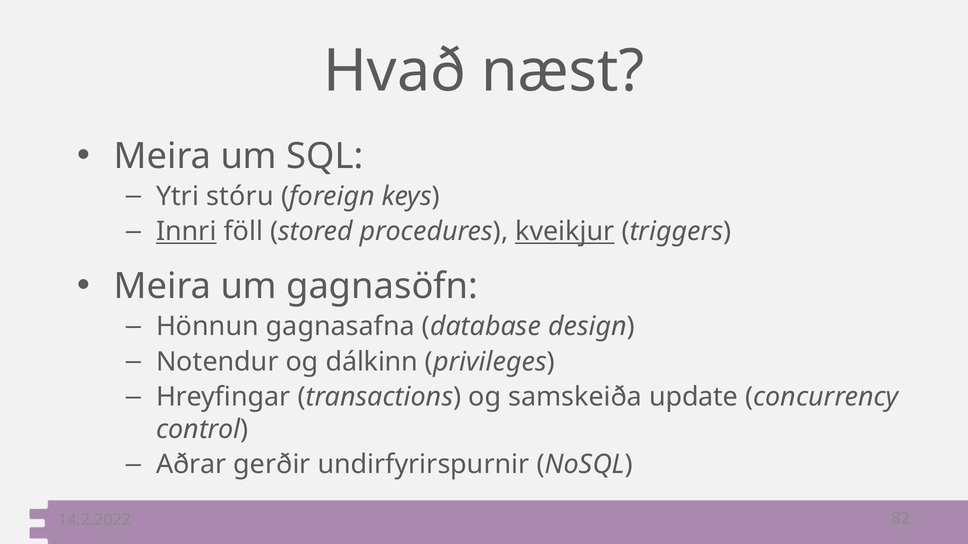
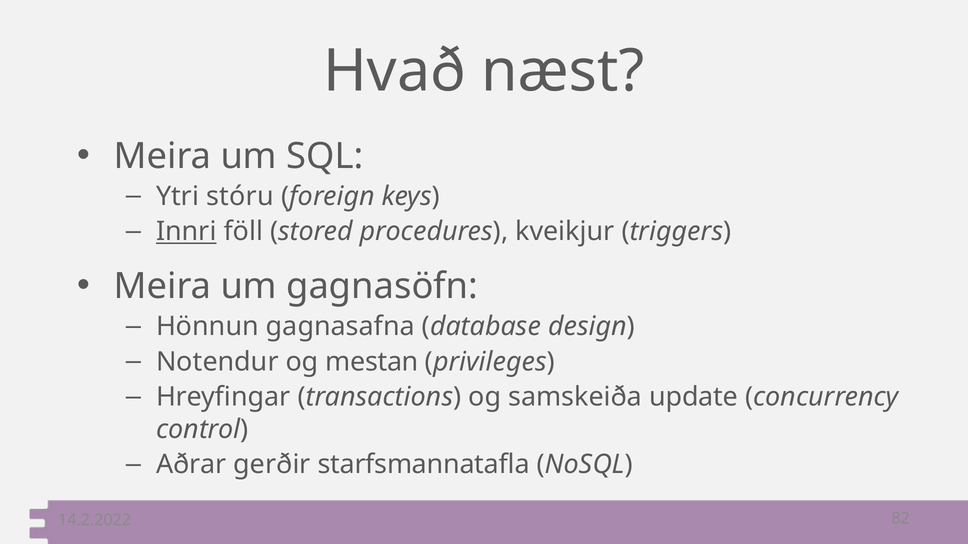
kveikjur underline: present -> none (565, 232)
dálkinn: dálkinn -> mestan (372, 362)
undirfyrirspurnir: undirfyrirspurnir -> starfsmannatafla (424, 465)
